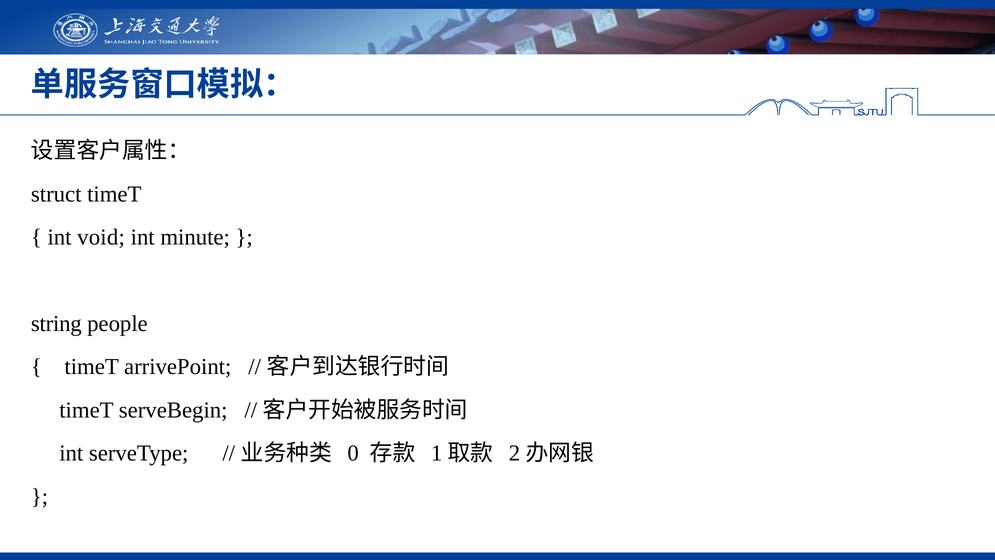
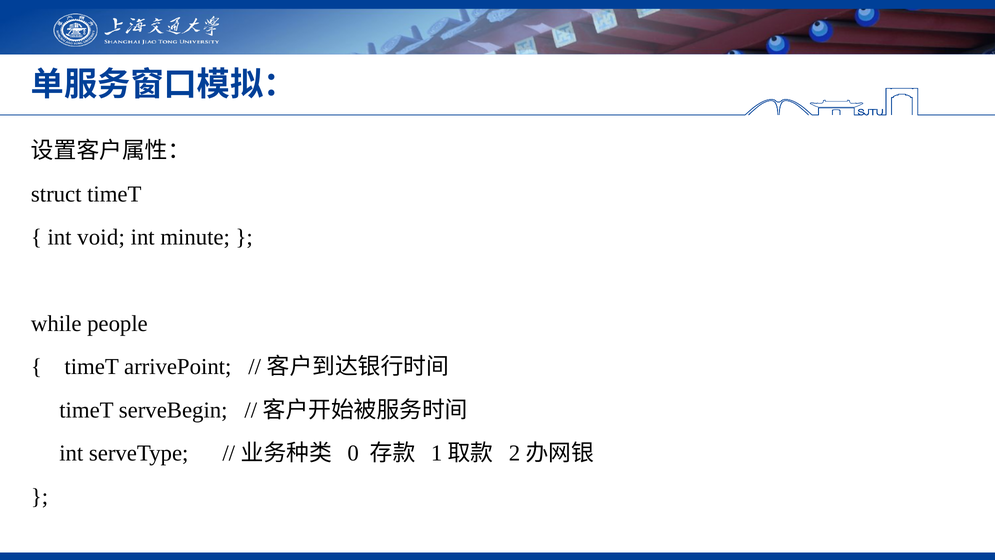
string: string -> while (56, 323)
